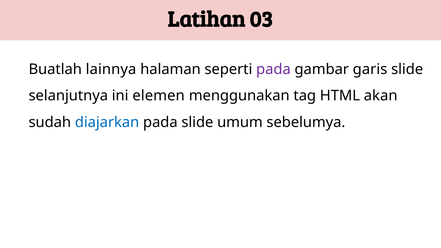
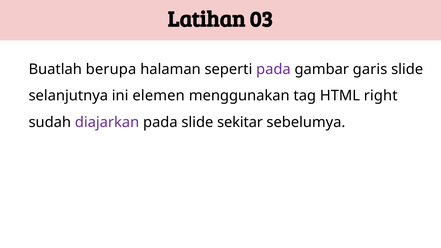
lainnya: lainnya -> berupa (111, 69)
akan: akan -> right (381, 96)
diajarkan colour: blue -> purple (107, 122)
umum: umum -> sekitar (240, 122)
